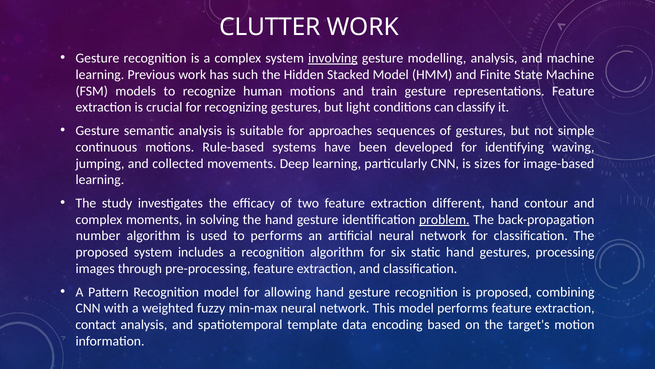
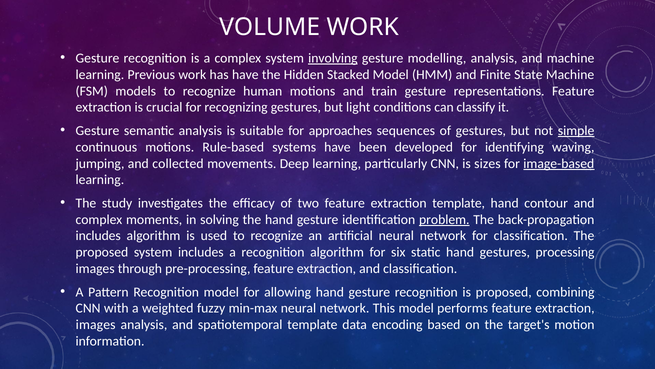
CLUTTER: CLUTTER -> VOLUME (270, 27)
has such: such -> have (245, 75)
simple underline: none -> present (576, 130)
image-based underline: none -> present (559, 163)
extraction different: different -> template (459, 203)
number: number -> includes (98, 236)
used to performs: performs -> recognize (277, 236)
contact: contact -> images (96, 324)
